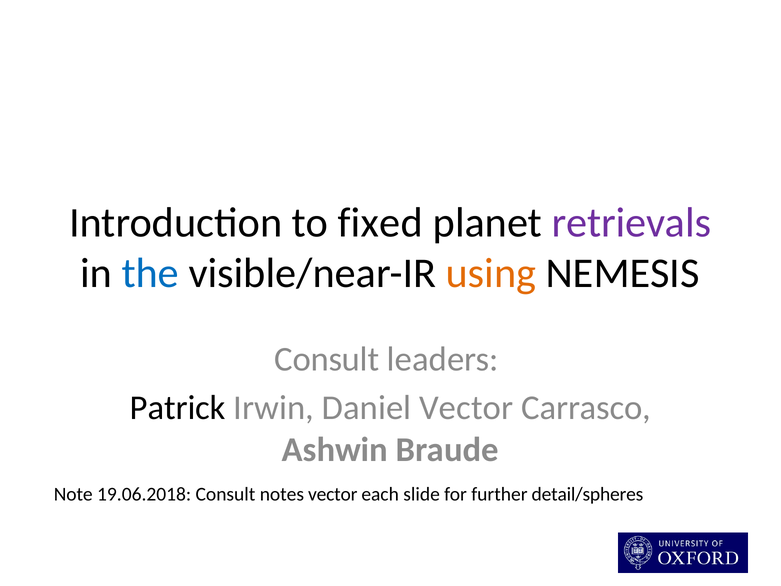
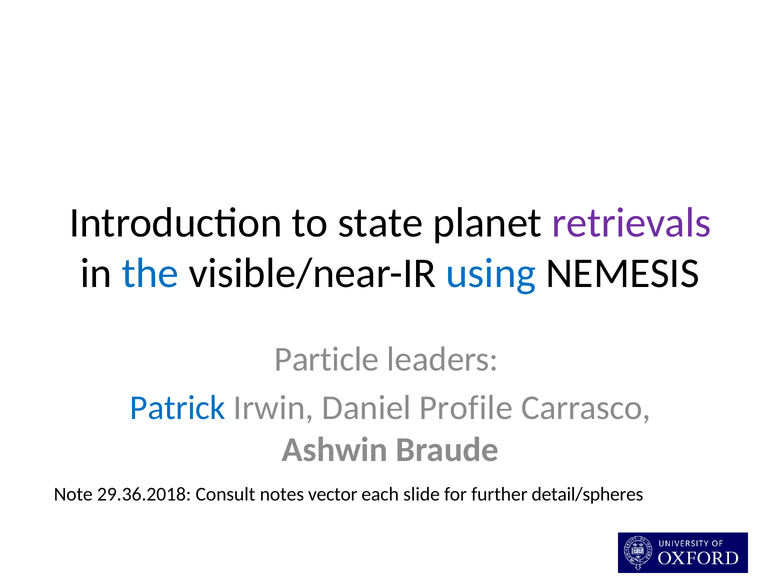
fixed: fixed -> state (380, 223)
using colour: orange -> blue (491, 273)
Consult: Consult -> Particle (327, 359)
Patrick colour: black -> blue (178, 408)
Daniel Vector: Vector -> Profile (466, 408)
19.06.2018: 19.06.2018 -> 29.36.2018 (144, 494)
